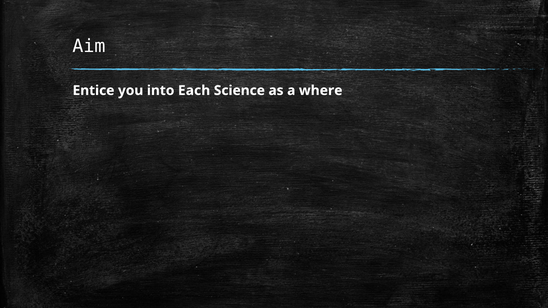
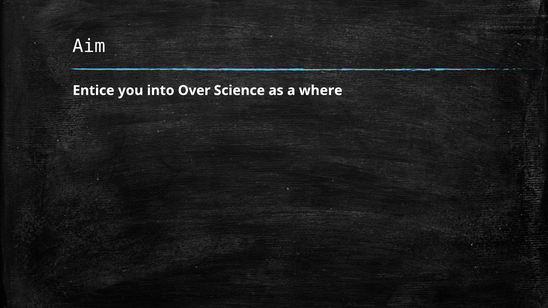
Each: Each -> Over (194, 91)
